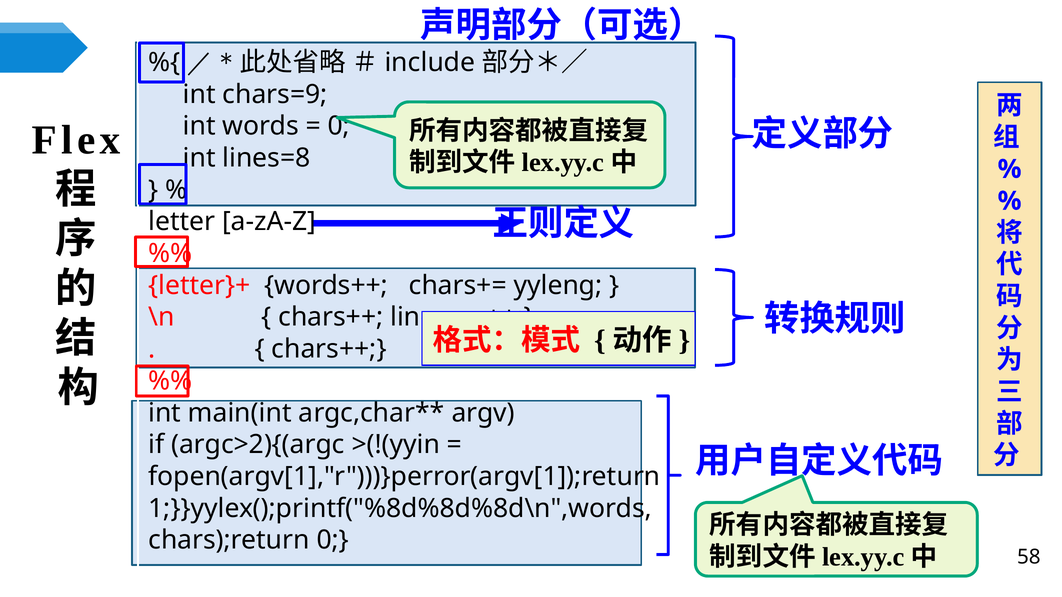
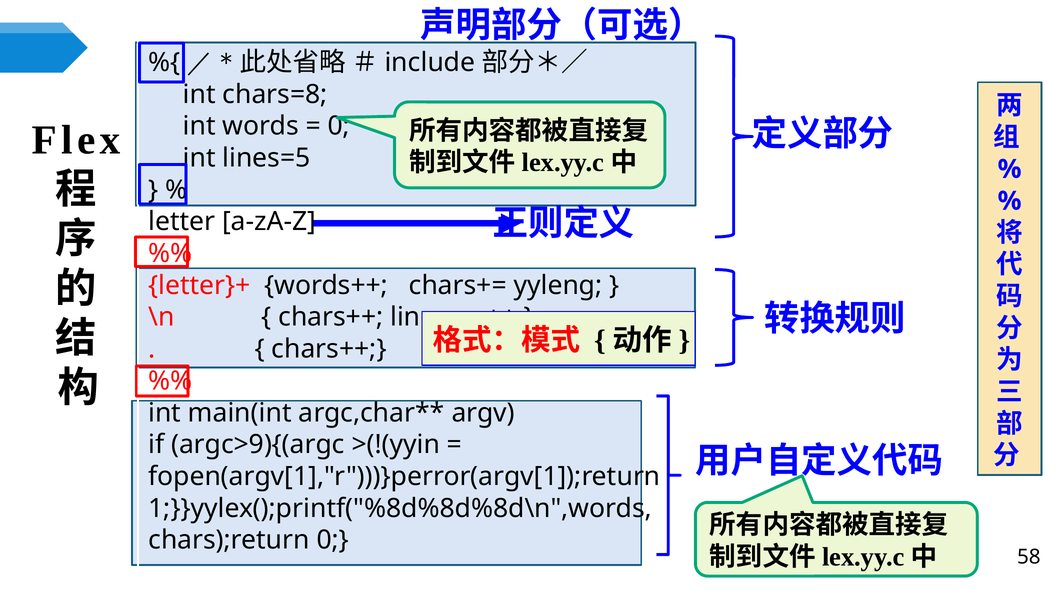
chars=9: chars=9 -> chars=8 (275, 94)
lines=8: lines=8 -> lines=5 (266, 158)
argc>2){(argc: argc>2){(argc -> argc>9){(argc (258, 445)
